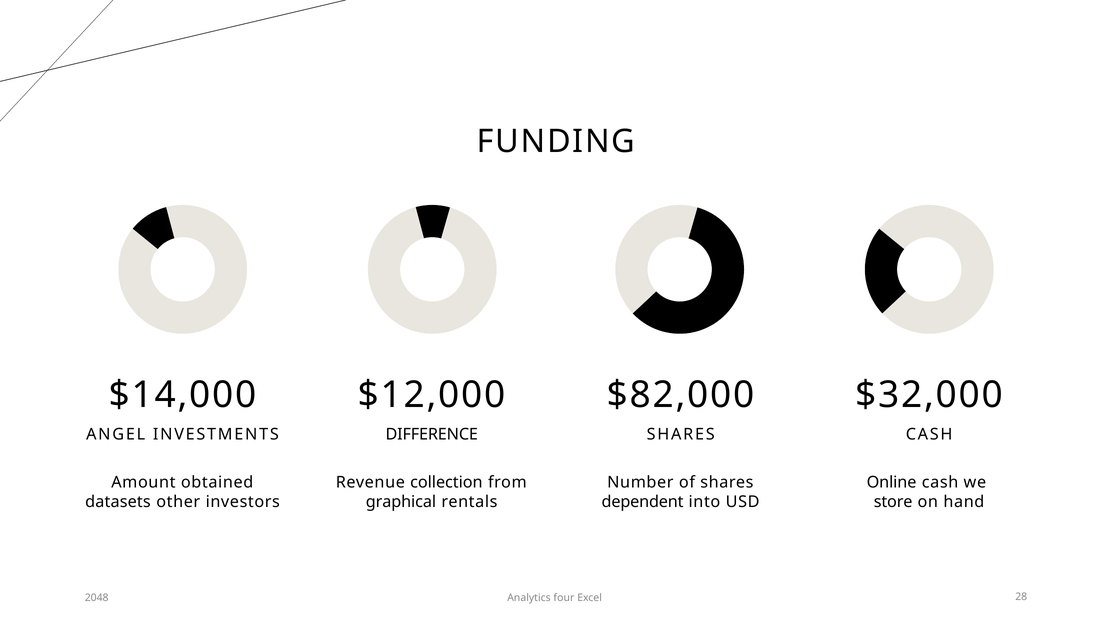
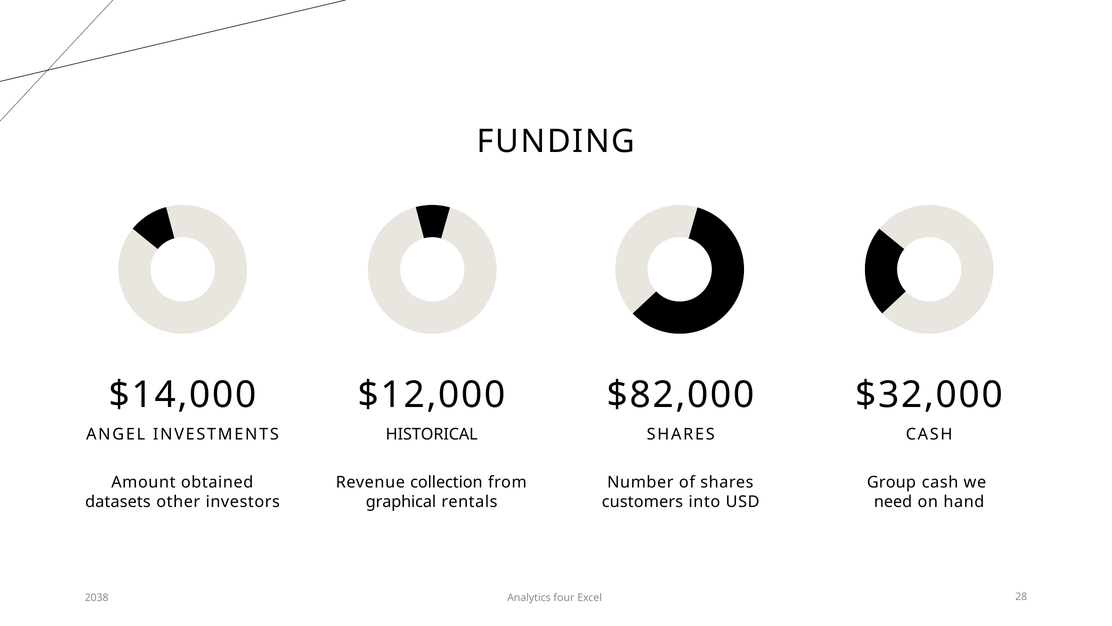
DIFFERENCE: DIFFERENCE -> HISTORICAL (432, 434)
Online: Online -> Group (891, 482)
dependent: dependent -> customers (642, 502)
store: store -> need (893, 502)
2048: 2048 -> 2038 (97, 597)
